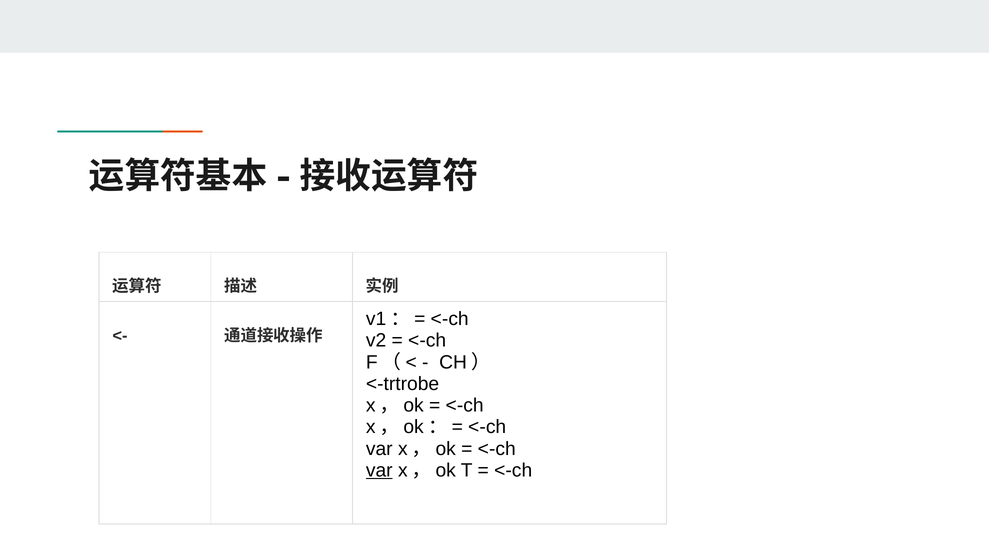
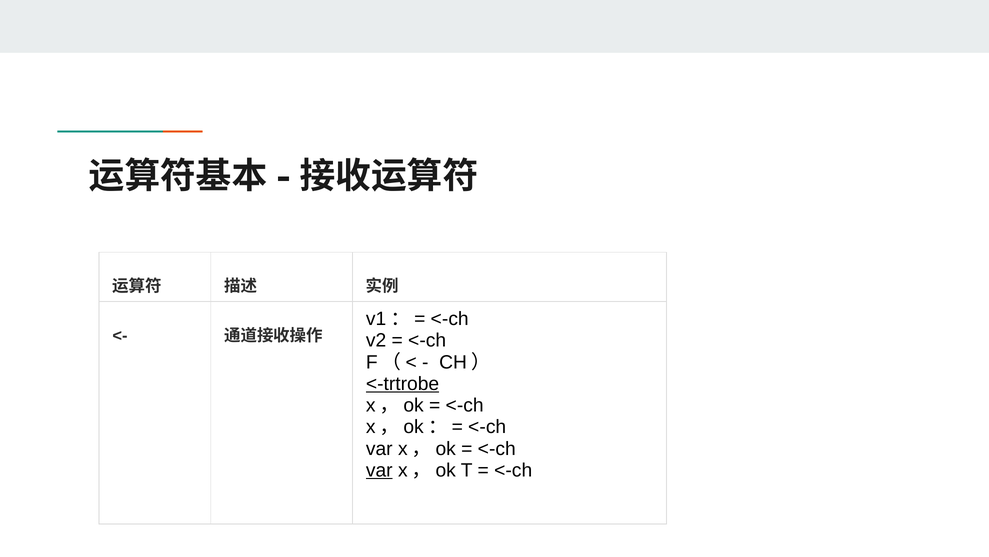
<-trtrobe underline: none -> present (403, 383)
